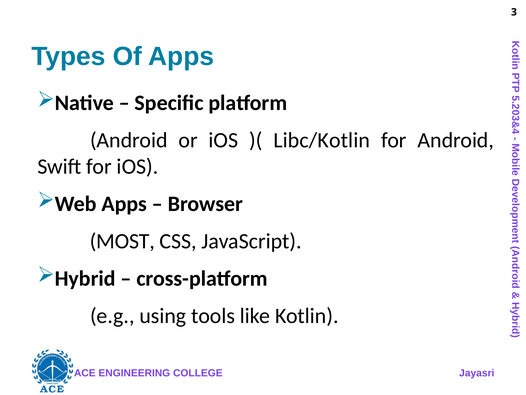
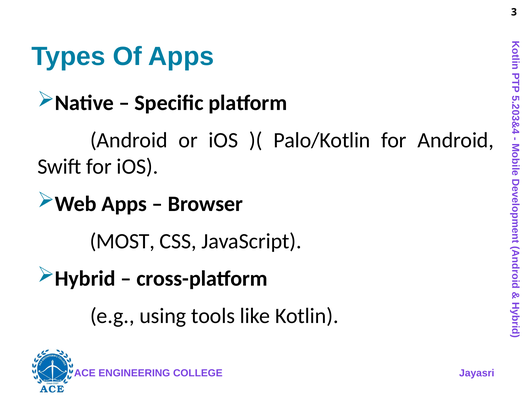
Libc/Kotlin: Libc/Kotlin -> Palo/Kotlin (322, 140)
